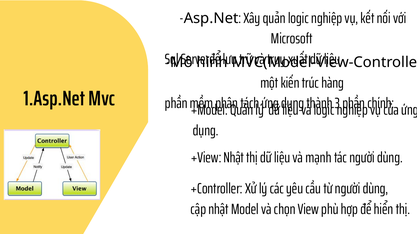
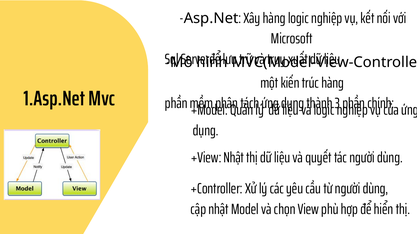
Xây quản: quản -> hàng (274, 18)
mạnh: mạnh -> quyết (318, 158)
